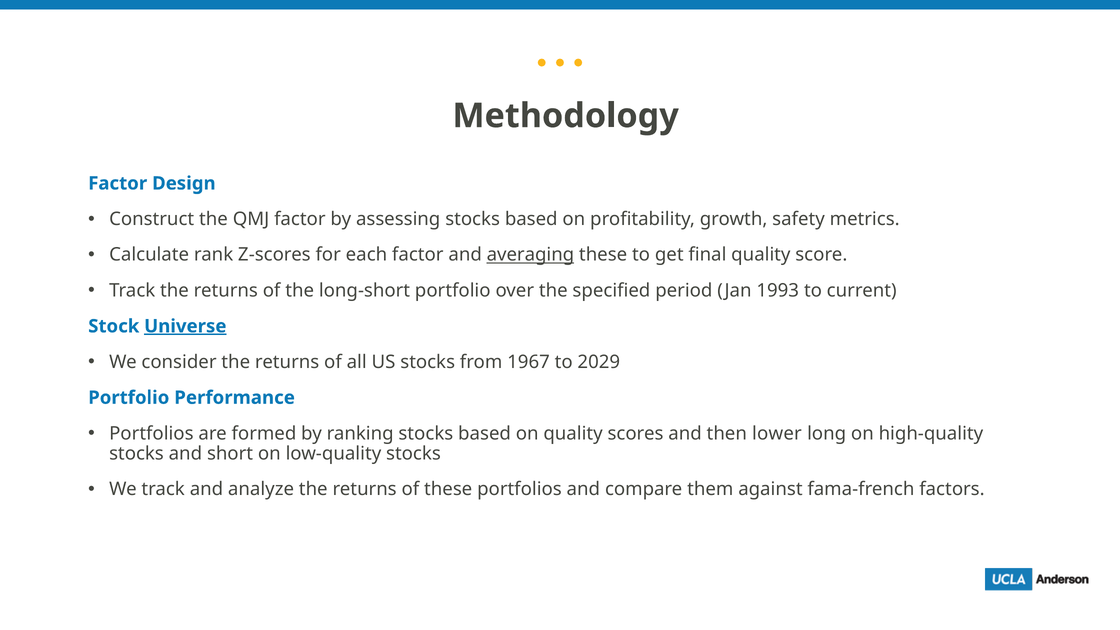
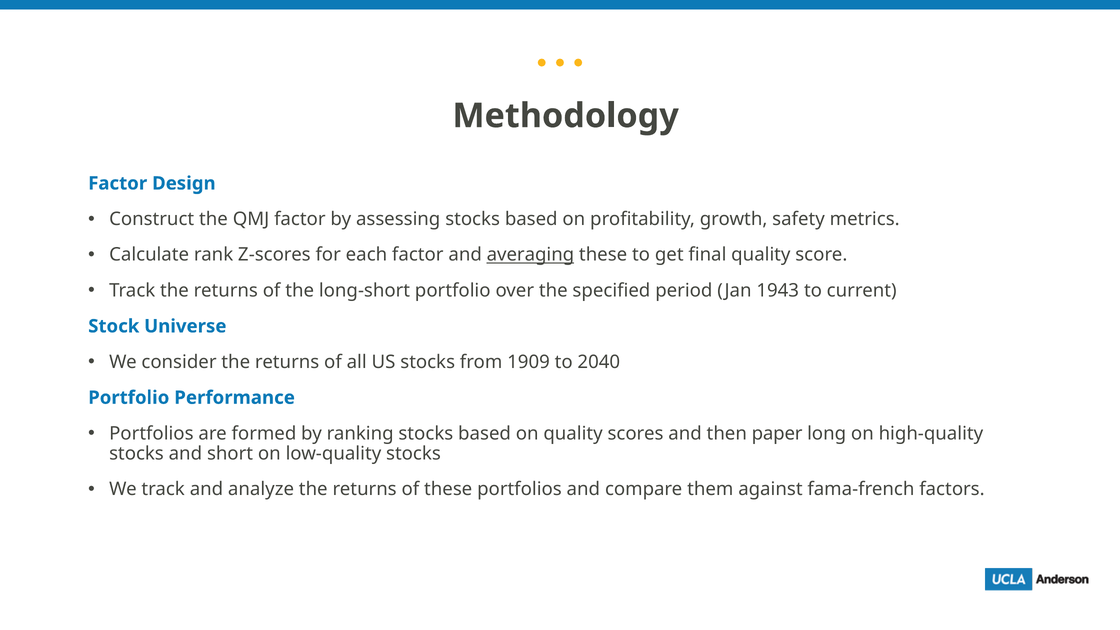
1993: 1993 -> 1943 (778, 291)
Universe underline: present -> none (185, 326)
1967: 1967 -> 1909 (529, 362)
2029: 2029 -> 2040 (599, 362)
lower: lower -> paper (777, 433)
